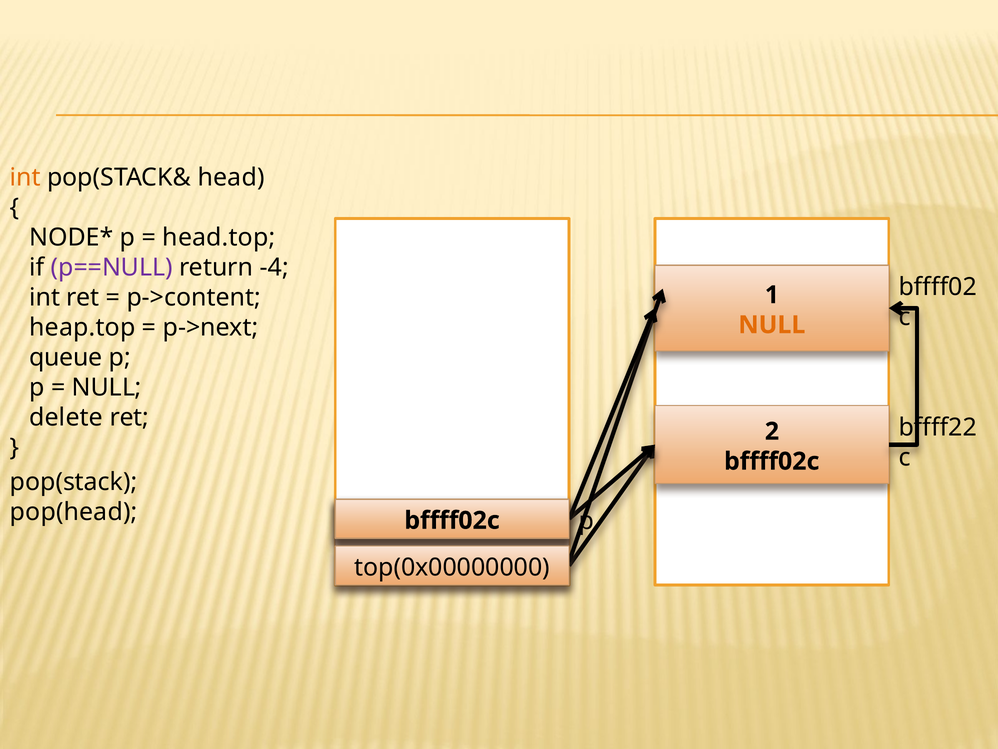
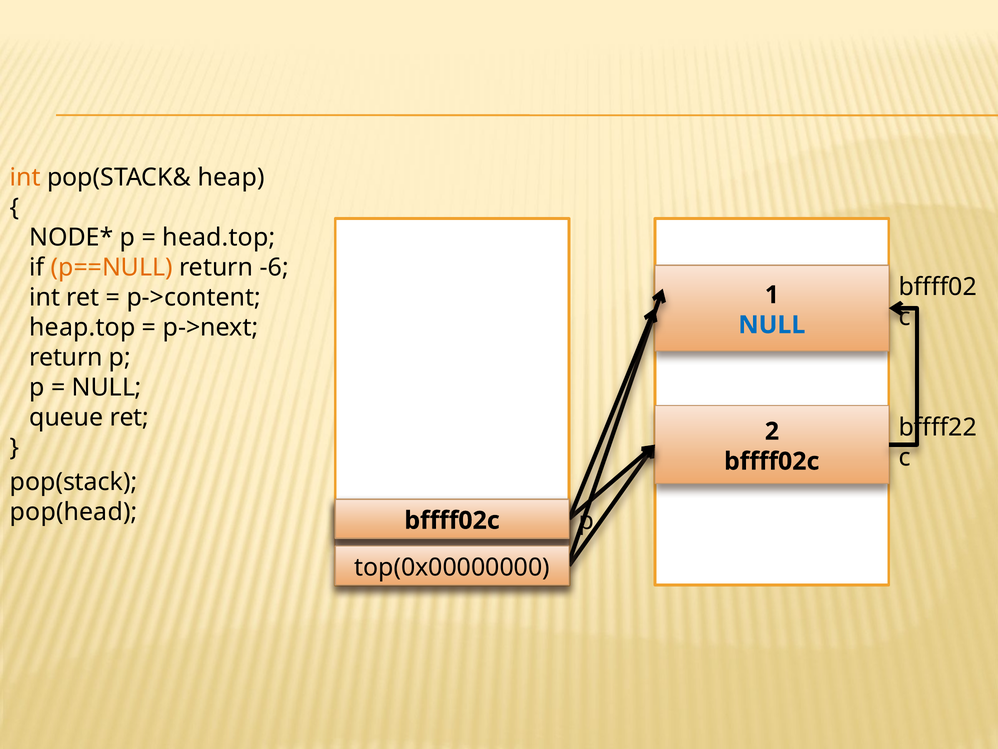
head: head -> heap (231, 178)
p==NULL colour: purple -> orange (112, 267)
-4: -4 -> -6 (274, 267)
NULL colour: orange -> blue (772, 325)
queue: queue -> return (66, 357)
delete: delete -> queue (66, 417)
